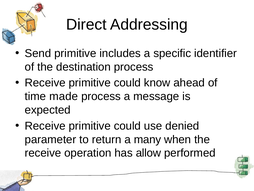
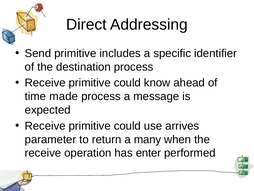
denied: denied -> arrives (182, 126)
allow: allow -> enter (148, 153)
